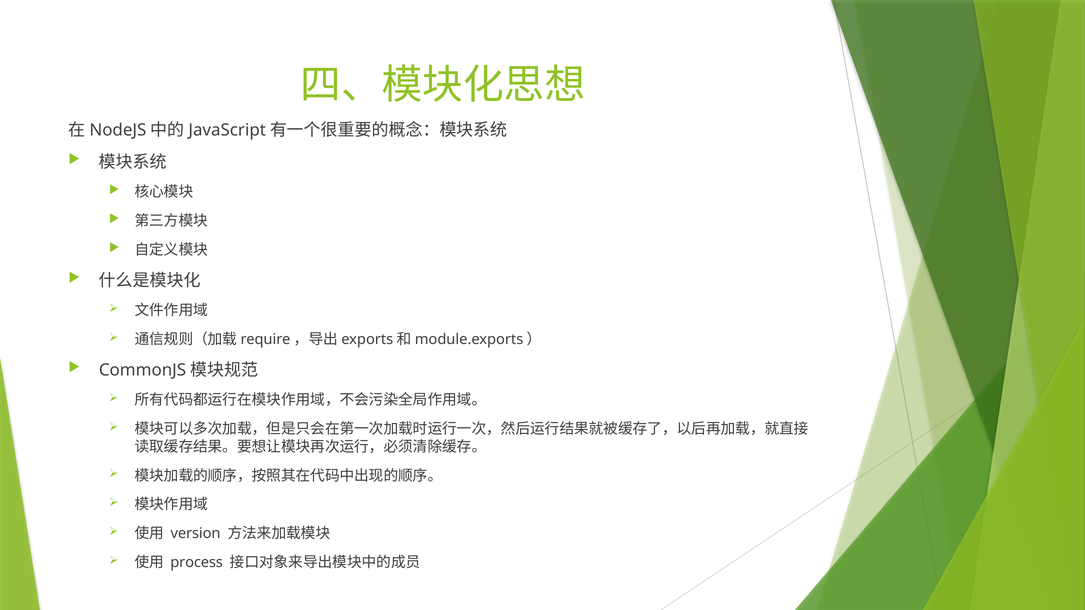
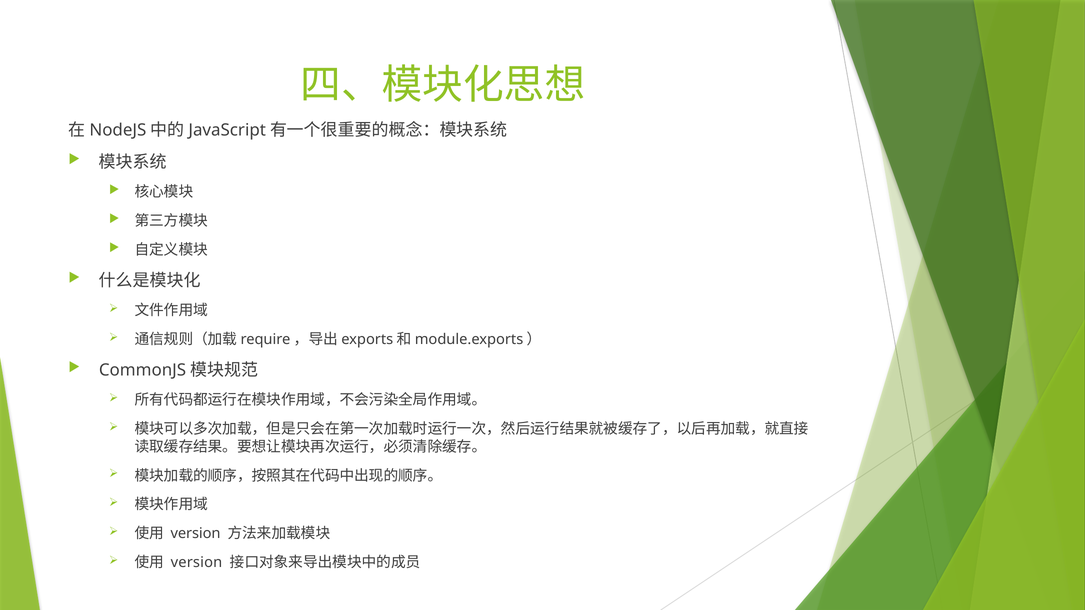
process: process -> version (196, 563)
